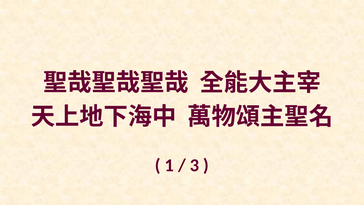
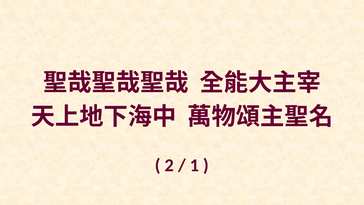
1: 1 -> 2 (169, 165)
3: 3 -> 1 (195, 165)
